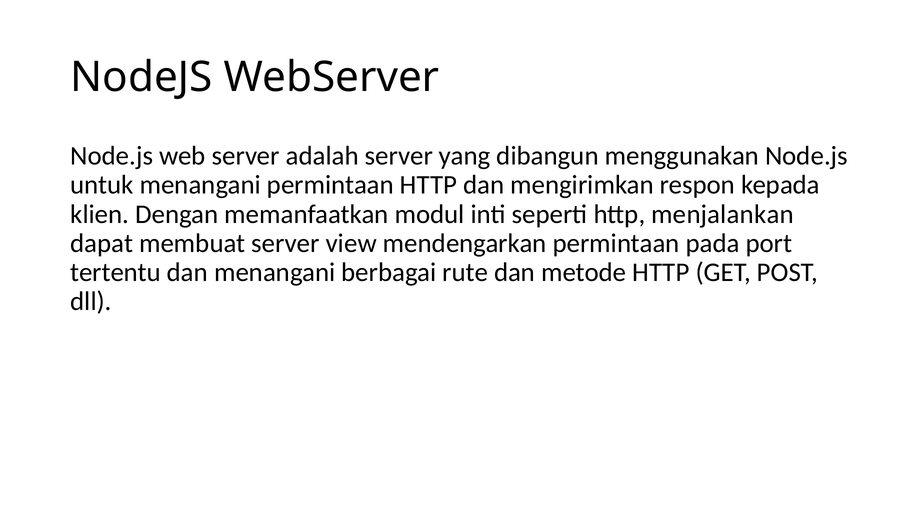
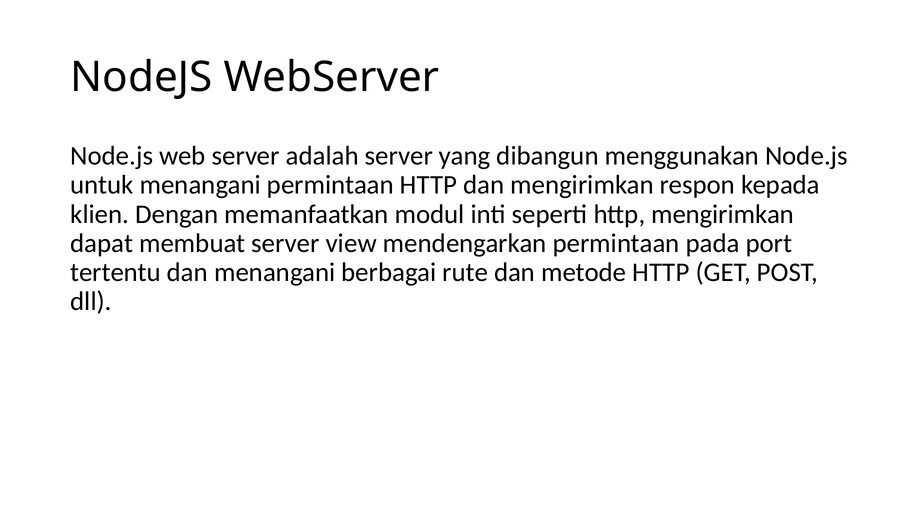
http menjalankan: menjalankan -> mengirimkan (723, 214)
